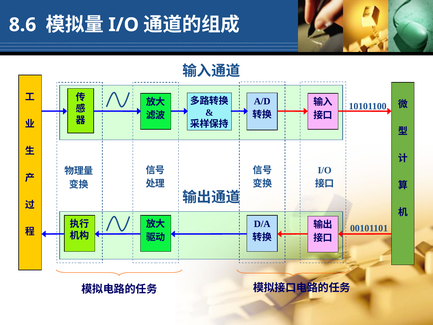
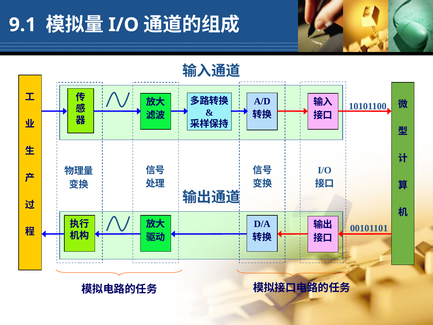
8.6: 8.6 -> 9.1 (23, 25)
